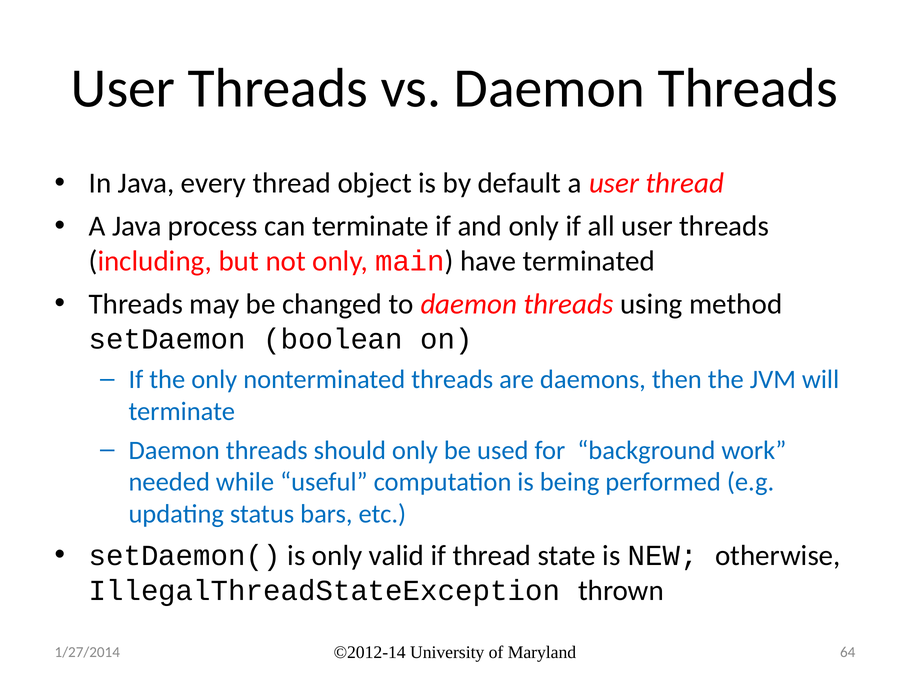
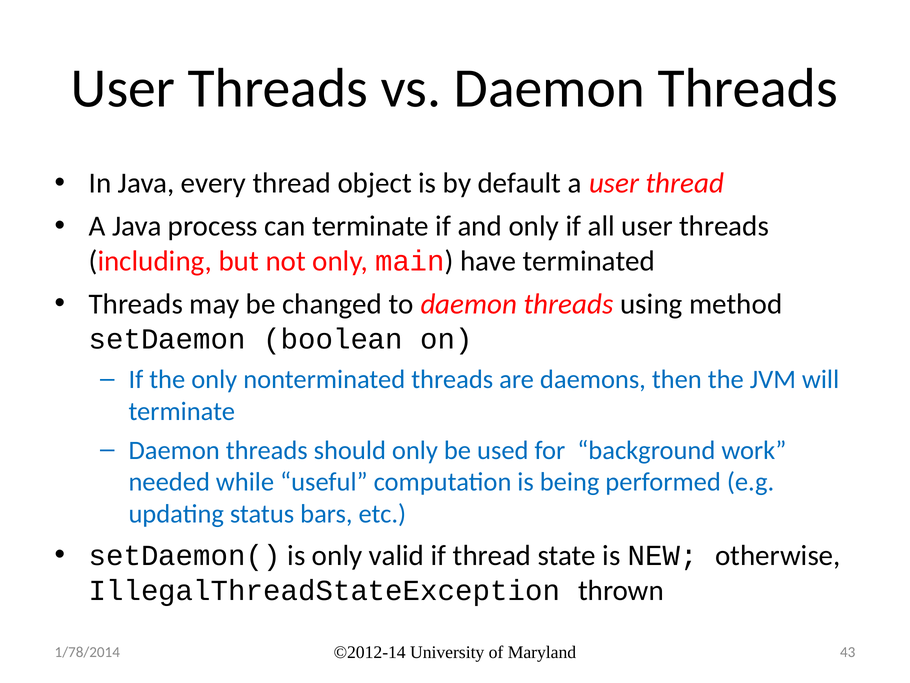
64: 64 -> 43 (848, 652)
1/27/2014: 1/27/2014 -> 1/78/2014 (87, 652)
